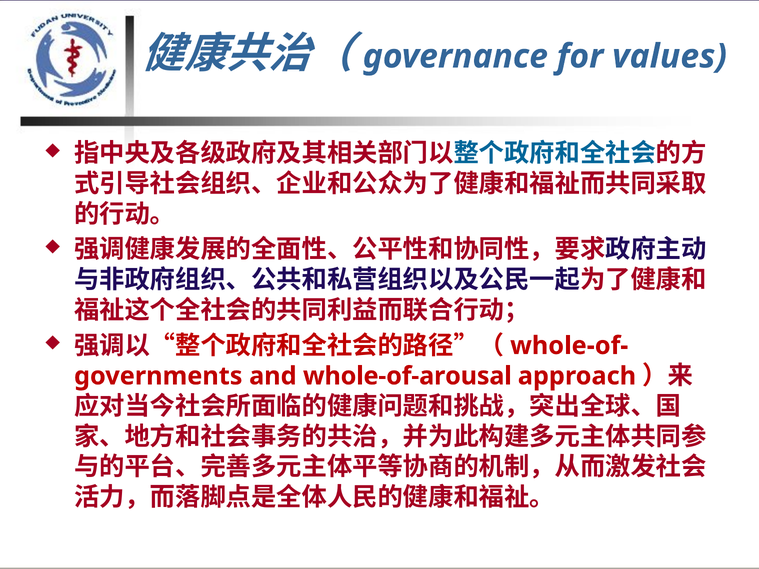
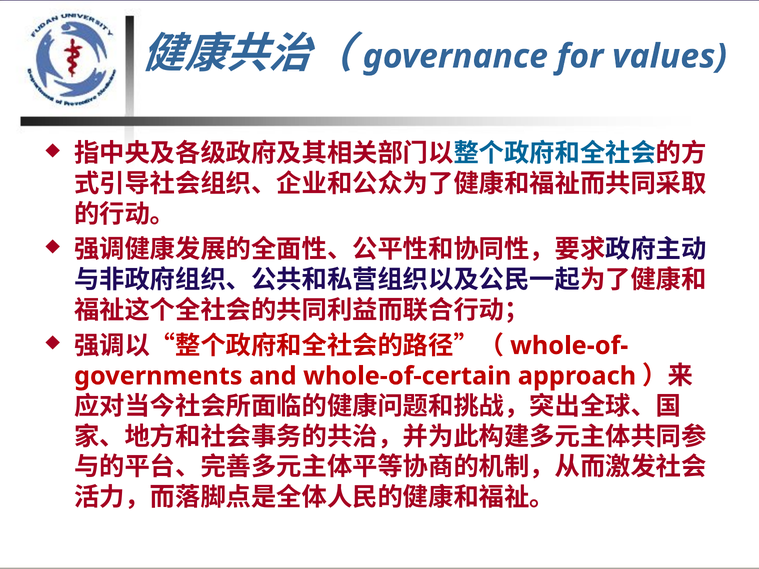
whole-of-arousal: whole-of-arousal -> whole-of-certain (407, 376)
